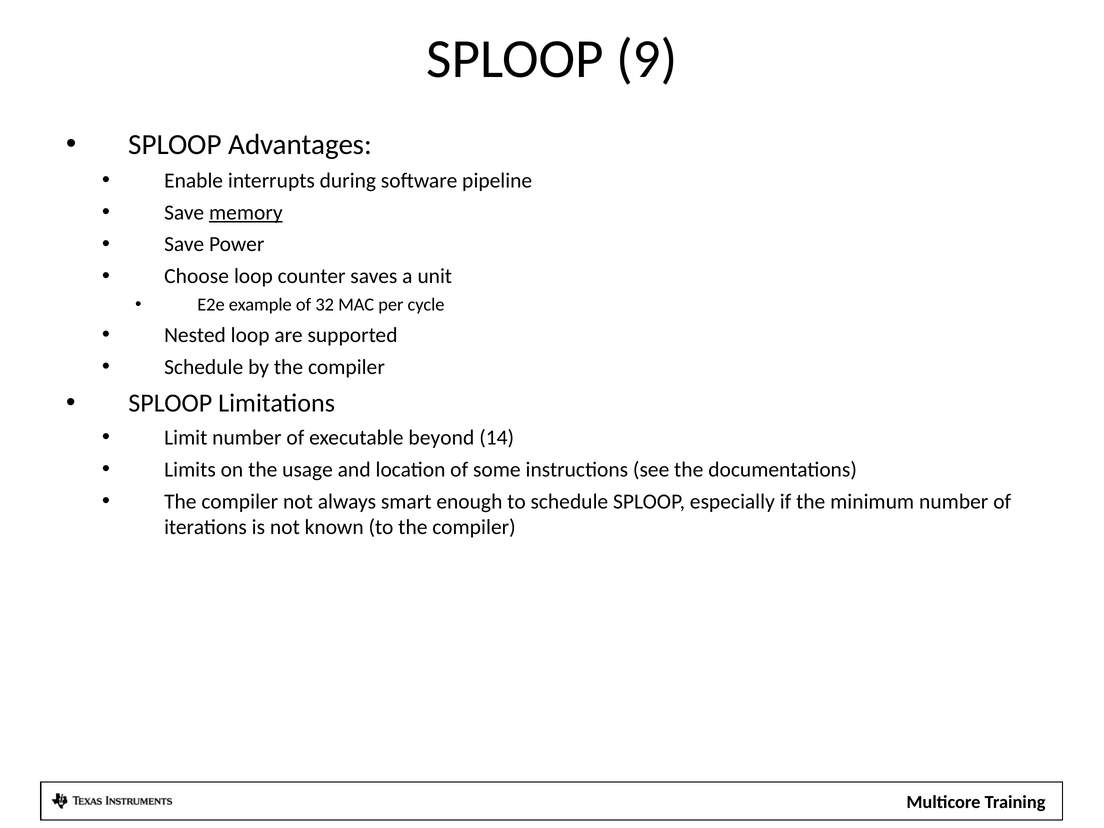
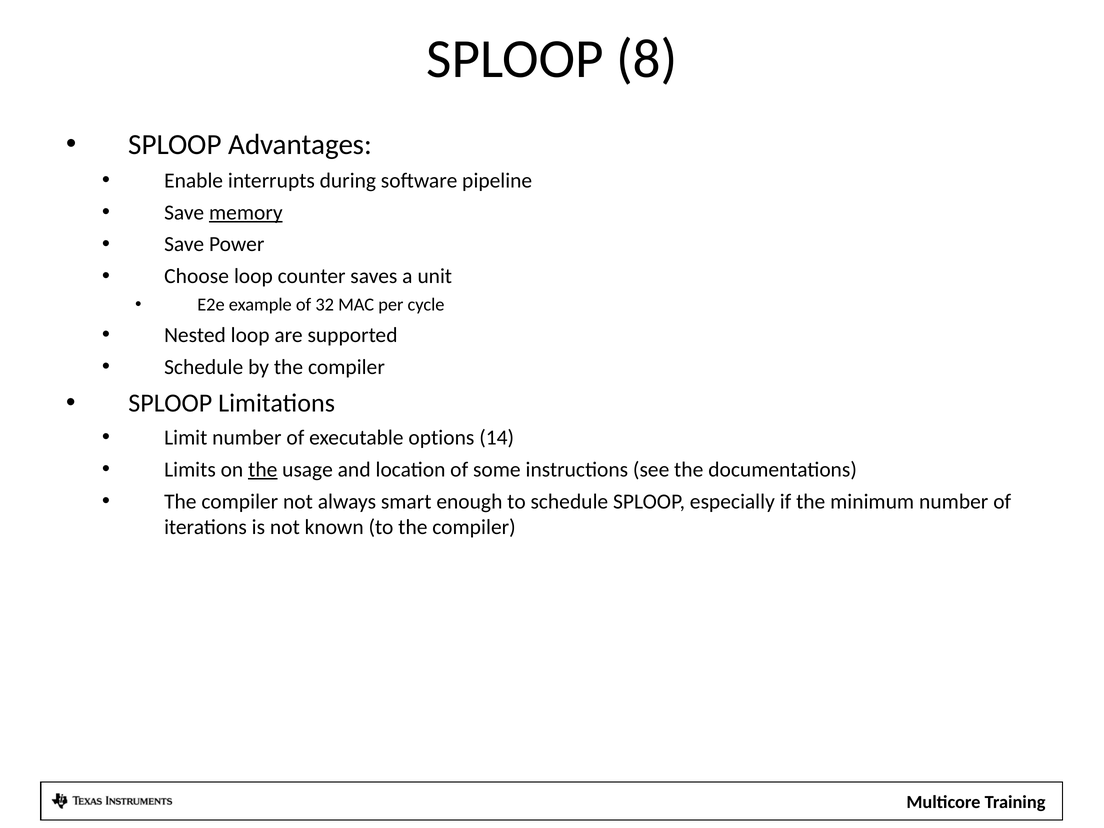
9: 9 -> 8 (647, 59)
beyond: beyond -> options (441, 438)
the underline: none -> present (263, 470)
